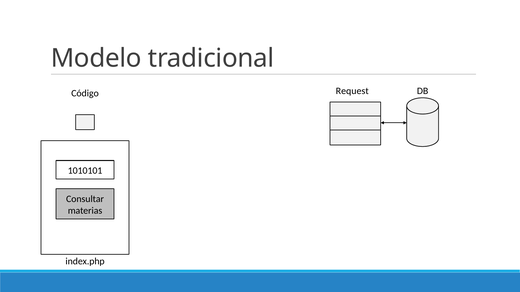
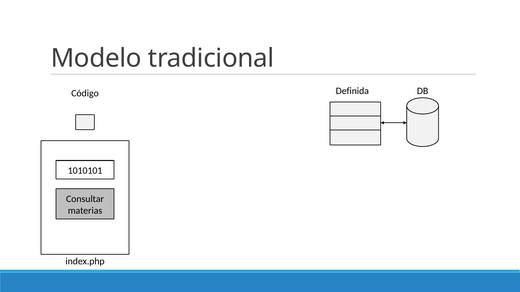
Request: Request -> Definida (352, 91)
